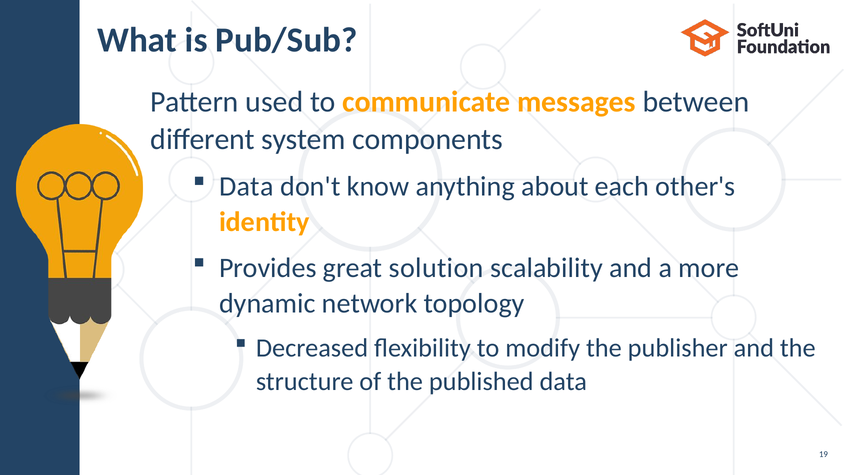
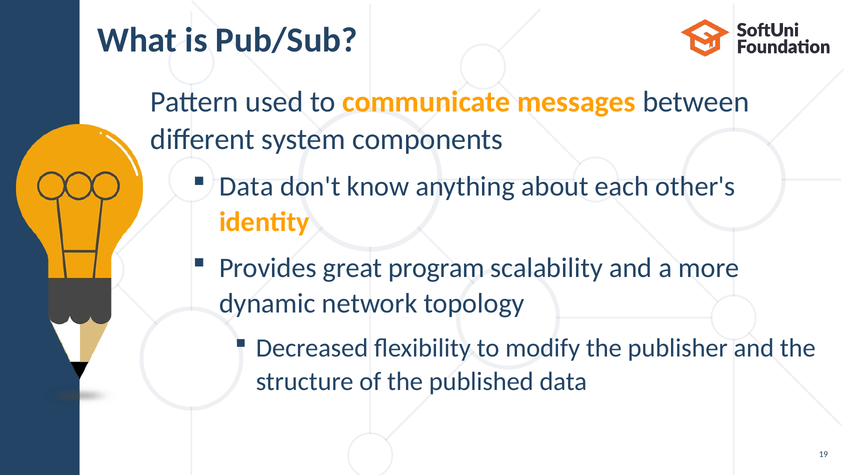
solution: solution -> program (436, 268)
